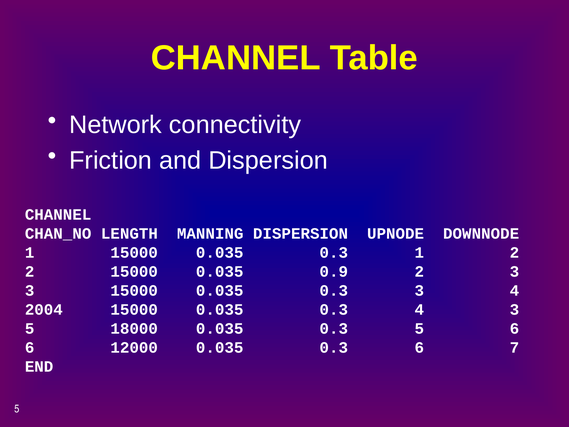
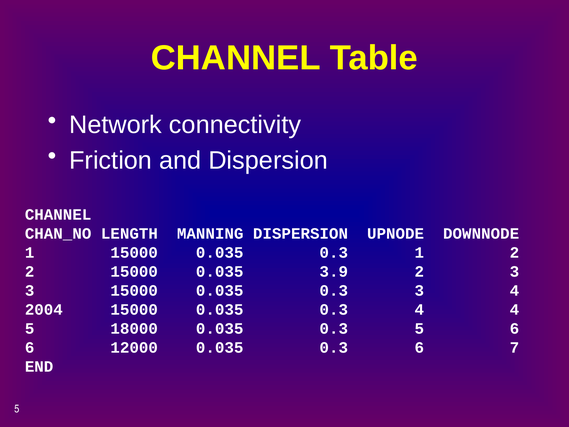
0.9: 0.9 -> 3.9 (334, 271)
4 3: 3 -> 4 (514, 309)
